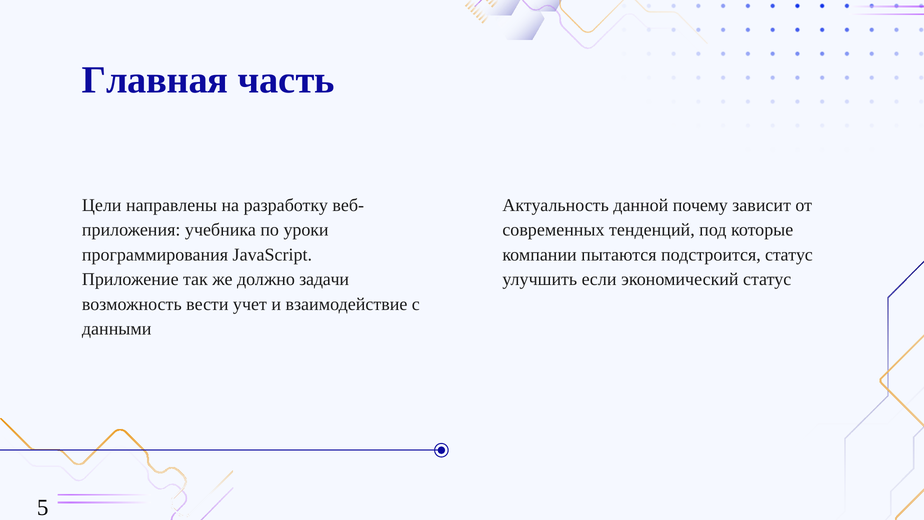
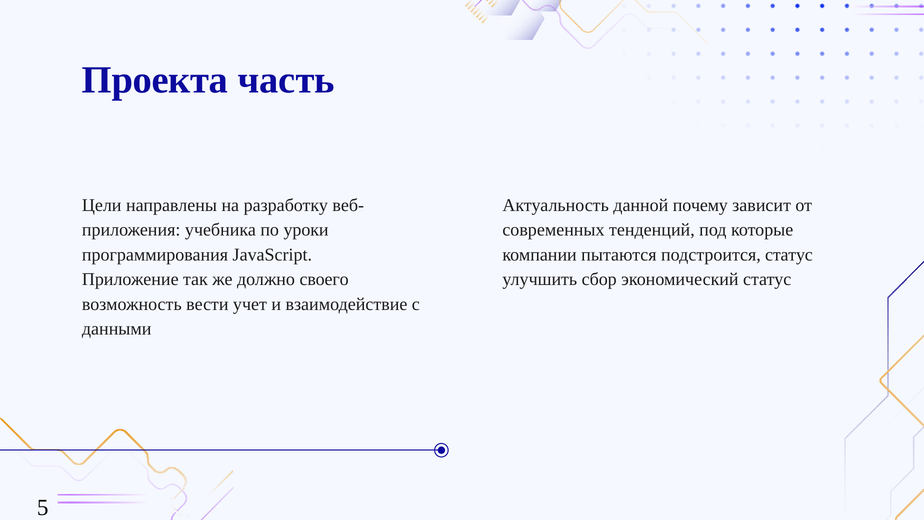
Главная: Главная -> Проекта (155, 80)
задачи: задачи -> своего (324, 279)
если: если -> сбор (599, 279)
